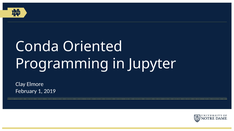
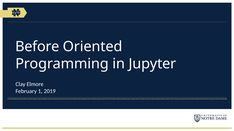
Conda: Conda -> Before (37, 47)
